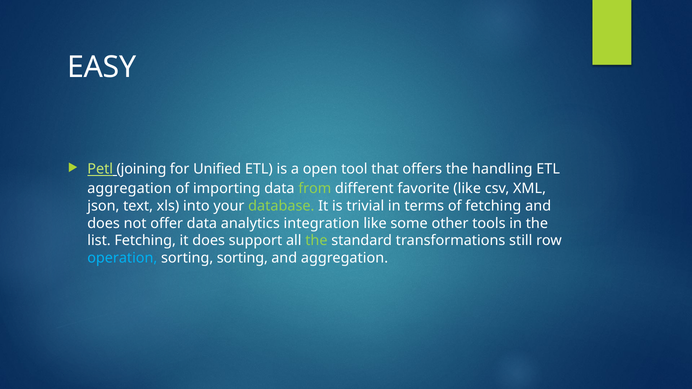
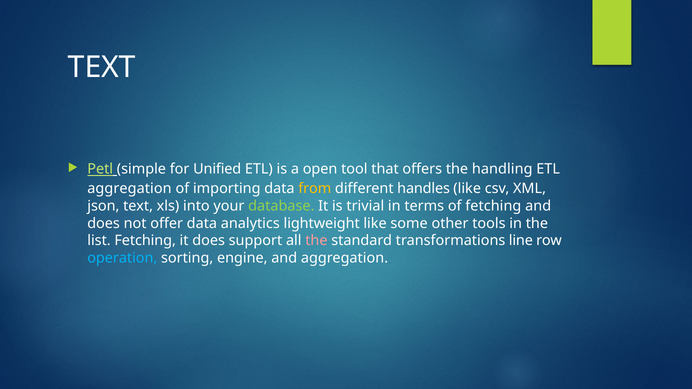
EASY: EASY -> TEXT (102, 68)
joining: joining -> simple (141, 169)
from colour: light green -> yellow (315, 189)
favorite: favorite -> handles (424, 189)
integration: integration -> lightweight (322, 223)
the colour: light green -> pink (316, 241)
still: still -> line (521, 241)
sorting sorting: sorting -> engine (242, 258)
